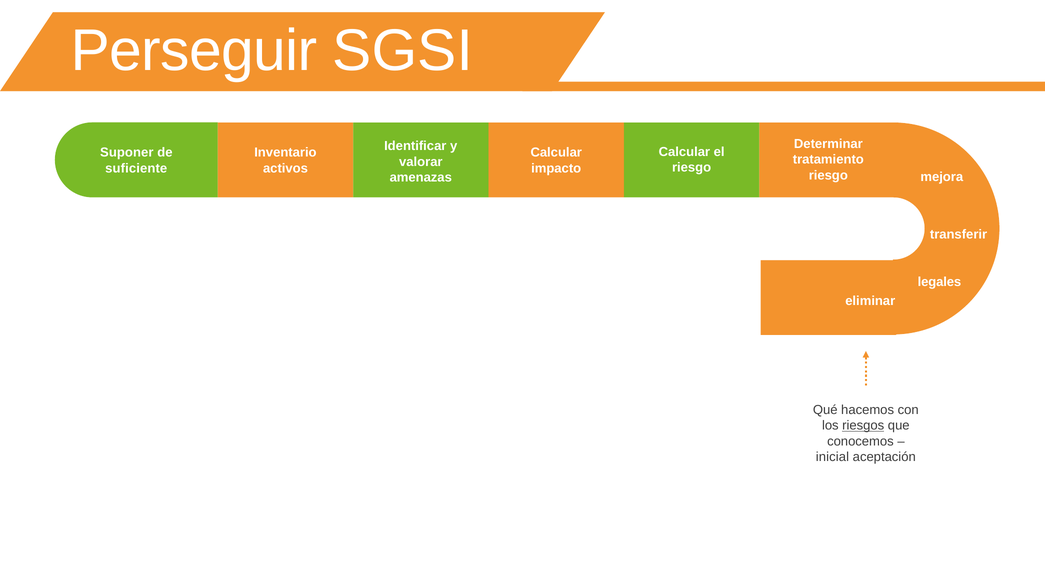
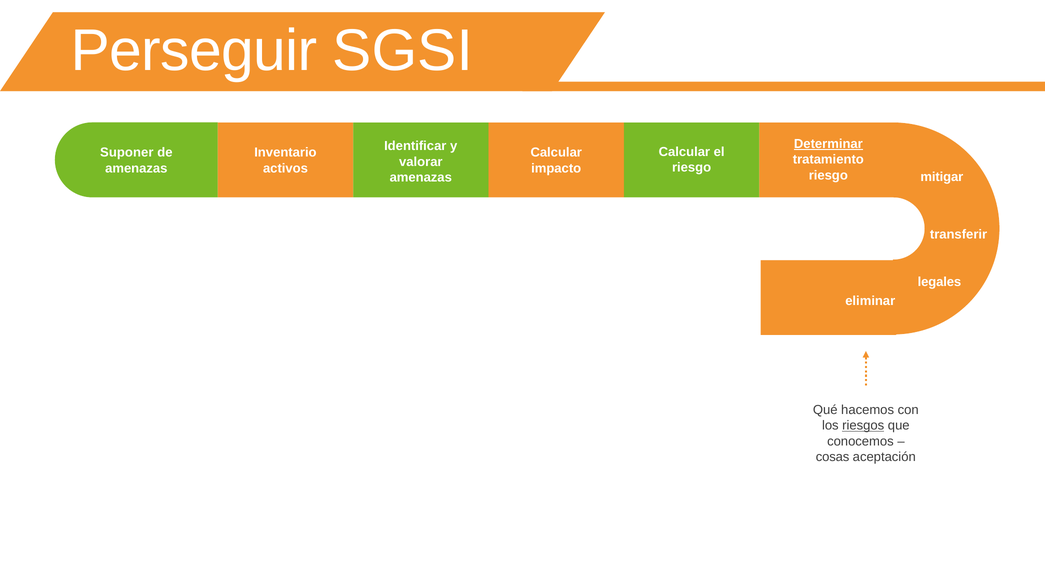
Determinar underline: none -> present (828, 144)
suficiente: suficiente -> amenazas (136, 168)
mejora: mejora -> mitigar (942, 177)
inicial: inicial -> cosas (833, 457)
